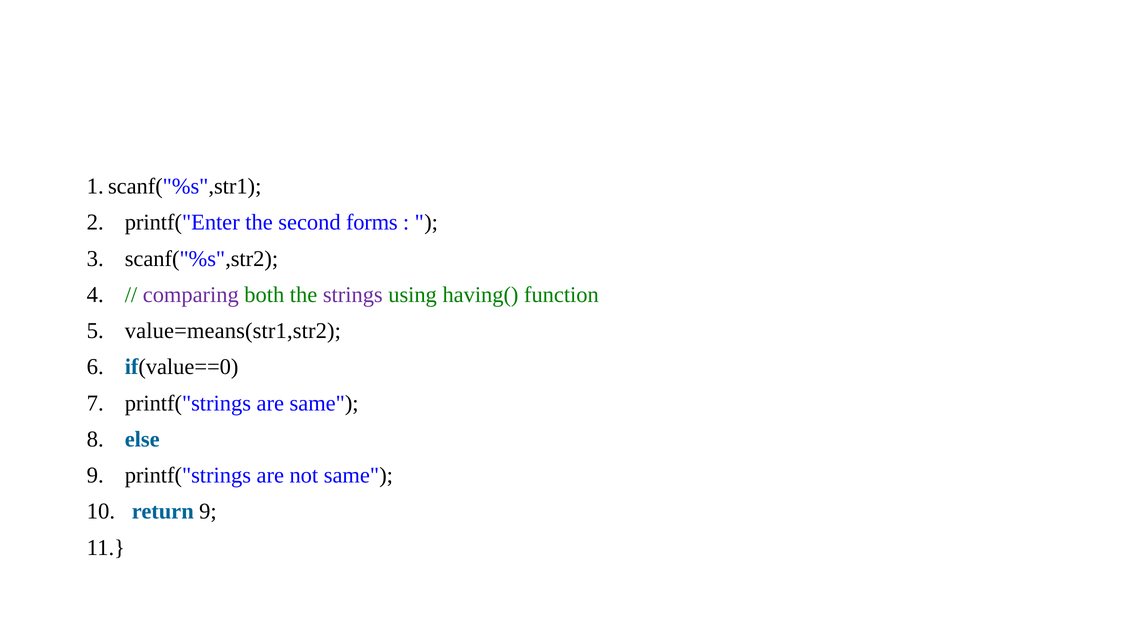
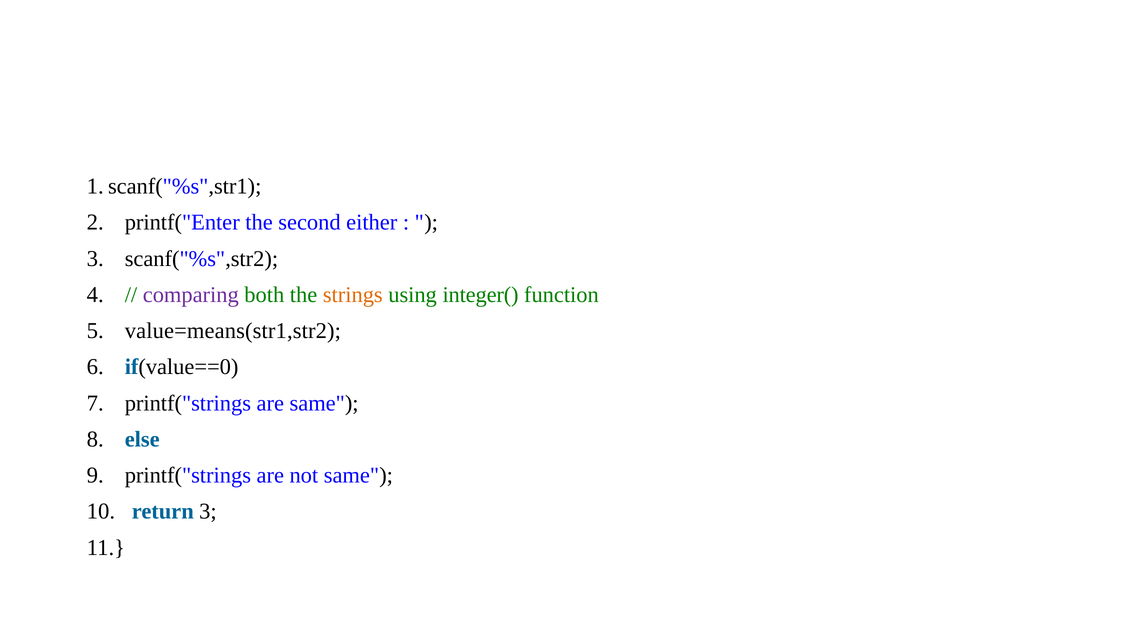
forms: forms -> either (372, 223)
strings colour: purple -> orange (353, 295)
having(: having( -> integer( (481, 295)
return 9: 9 -> 3 (208, 512)
